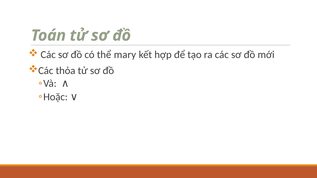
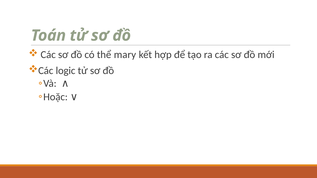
thỏa: thỏa -> logic (66, 71)
